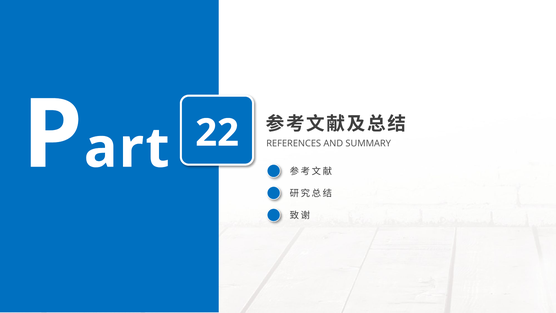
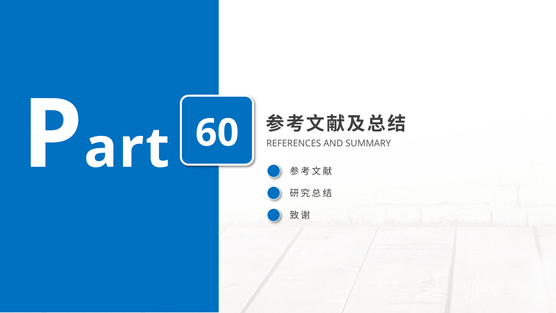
22: 22 -> 60 (217, 133)
